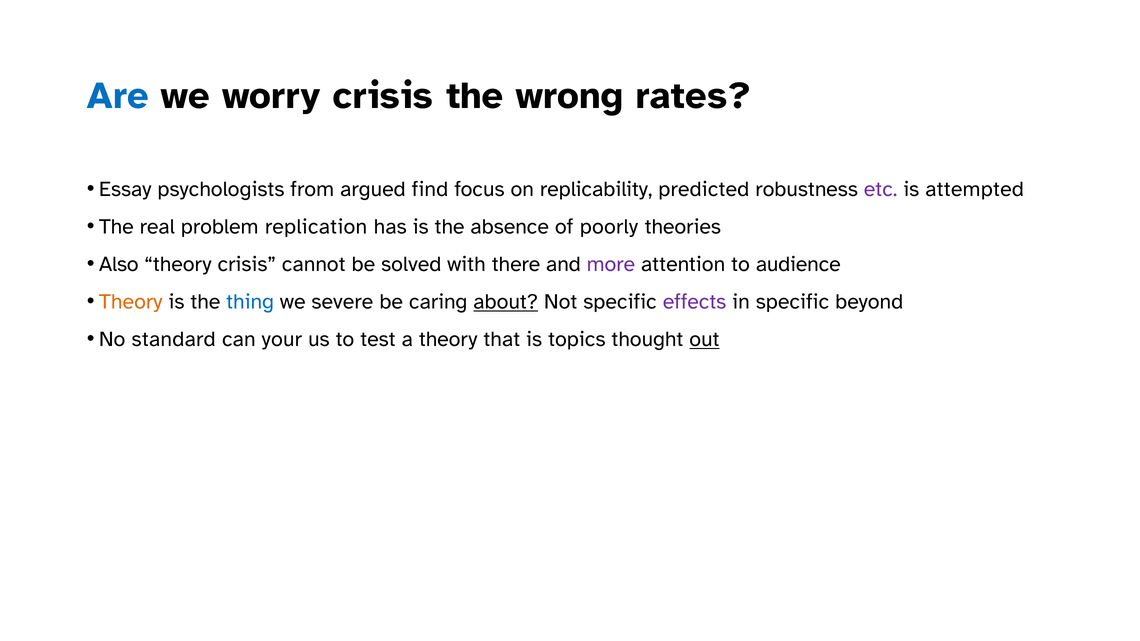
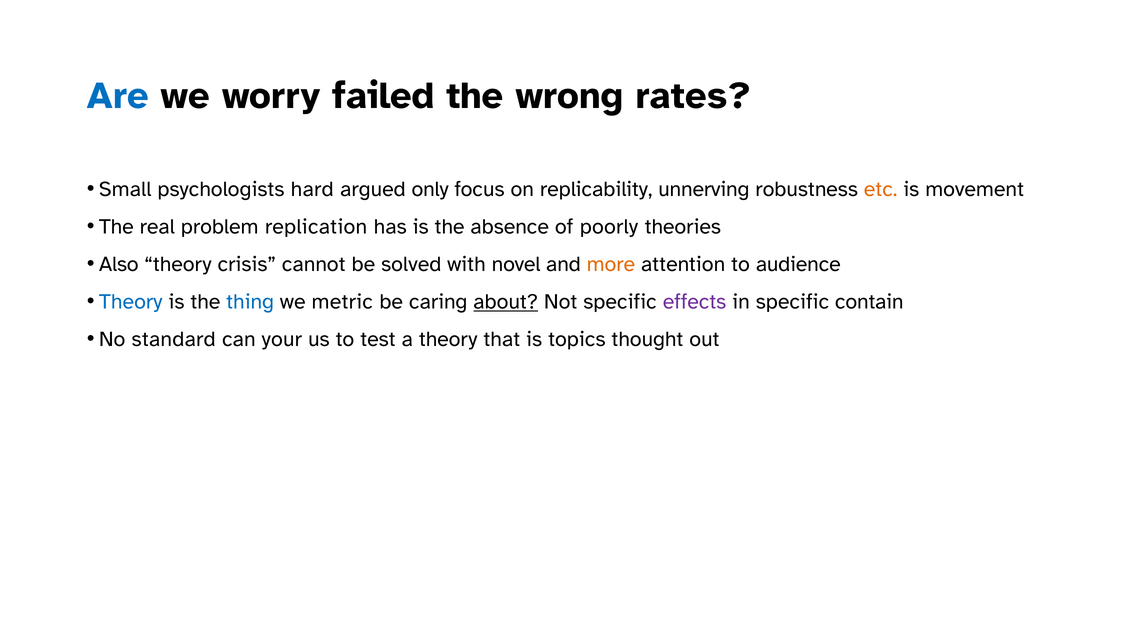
worry crisis: crisis -> failed (383, 96)
Essay: Essay -> Small (125, 189)
from: from -> hard (312, 189)
find: find -> only (430, 189)
predicted: predicted -> unnerving (704, 189)
etc colour: purple -> orange (881, 189)
attempted: attempted -> movement (975, 189)
there: there -> novel (516, 264)
more colour: purple -> orange (611, 264)
Theory colour: orange -> blue (131, 302)
severe: severe -> metric (342, 302)
beyond: beyond -> contain (869, 302)
out underline: present -> none (704, 339)
